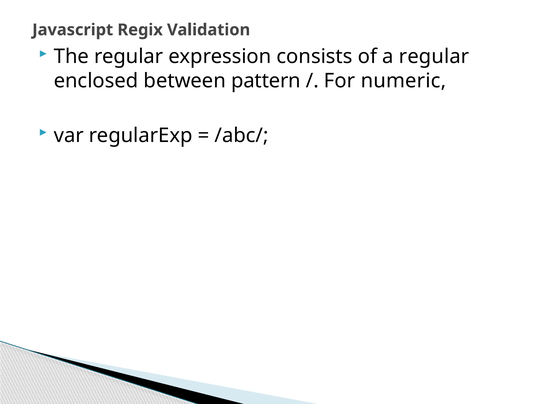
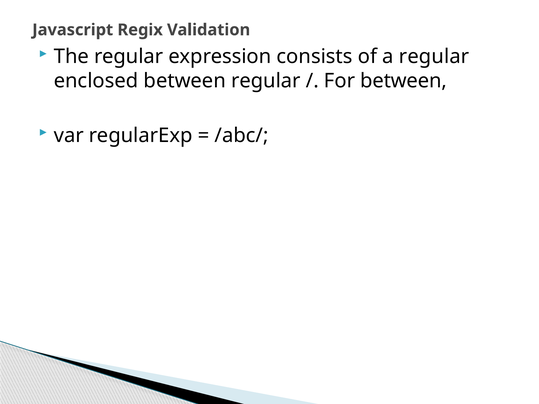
between pattern: pattern -> regular (266, 81)
For numeric: numeric -> between (404, 81)
